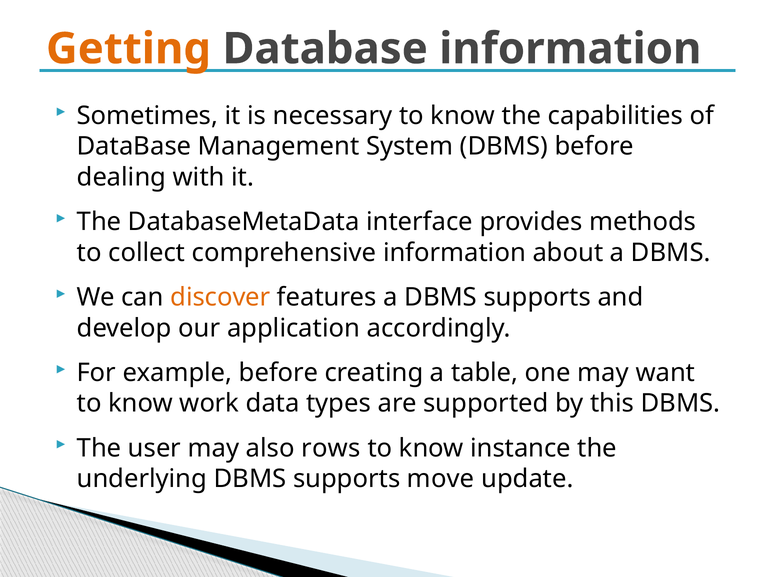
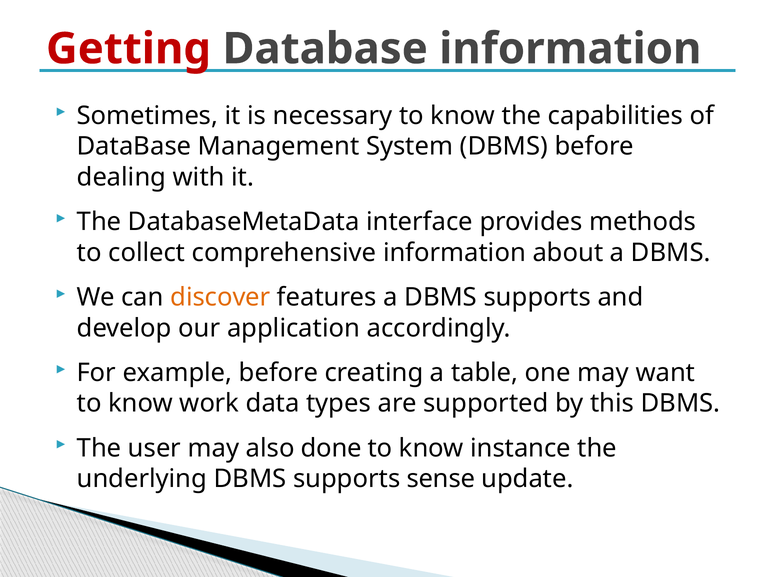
Getting colour: orange -> red (129, 49)
rows: rows -> done (331, 448)
move: move -> sense (441, 479)
